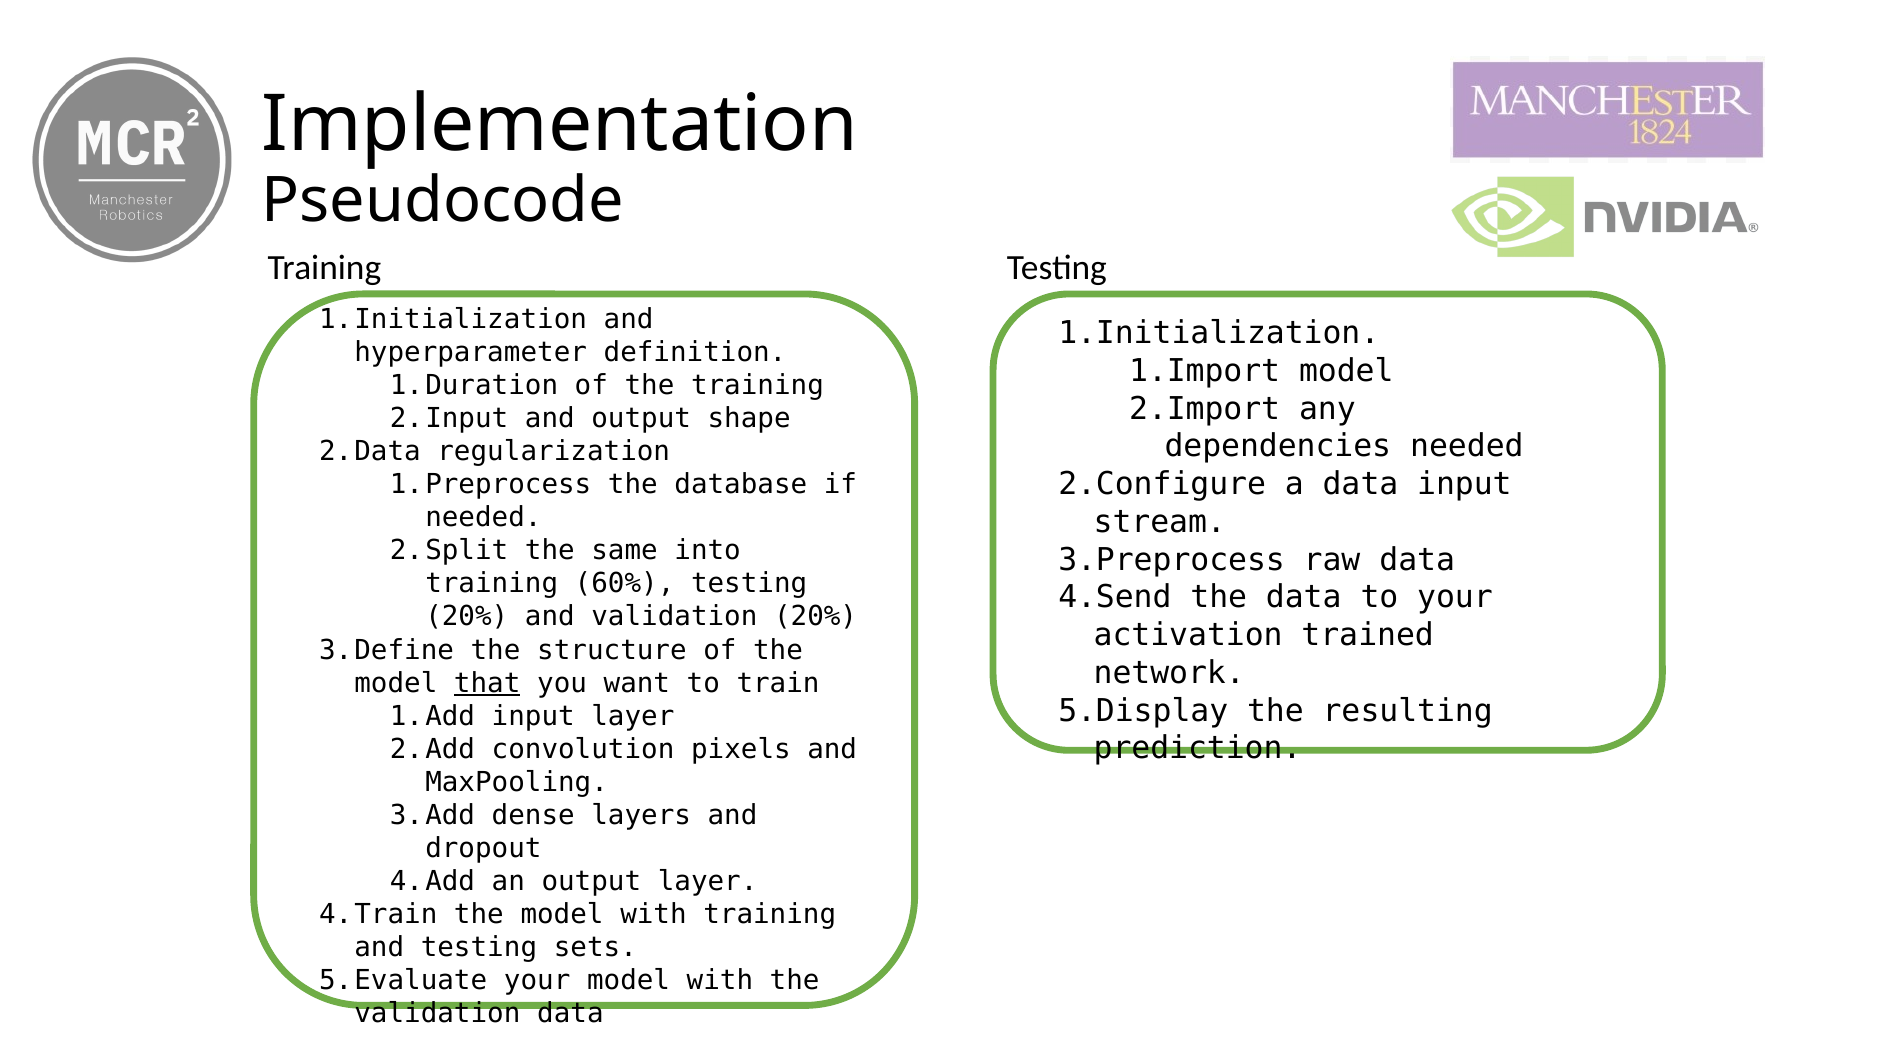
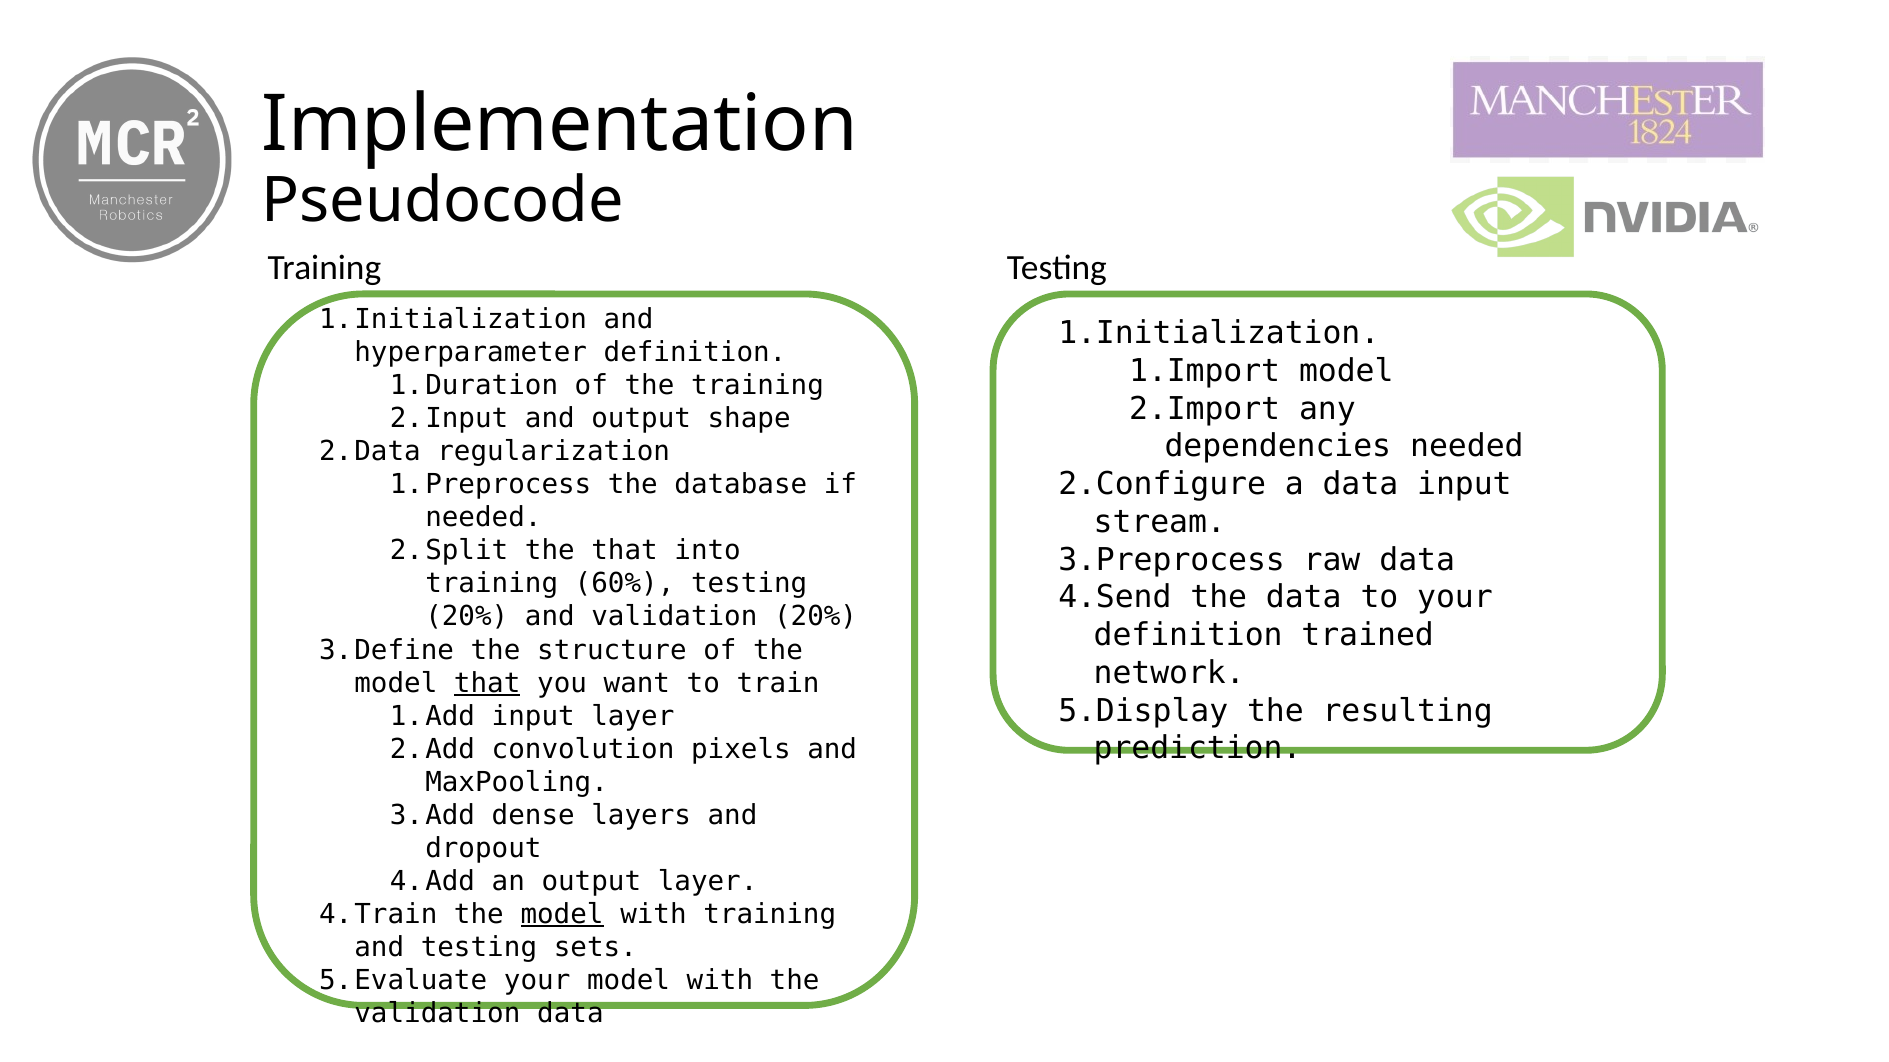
the same: same -> that (625, 551)
activation: activation -> definition (1188, 636)
model underline: none -> present (562, 915)
